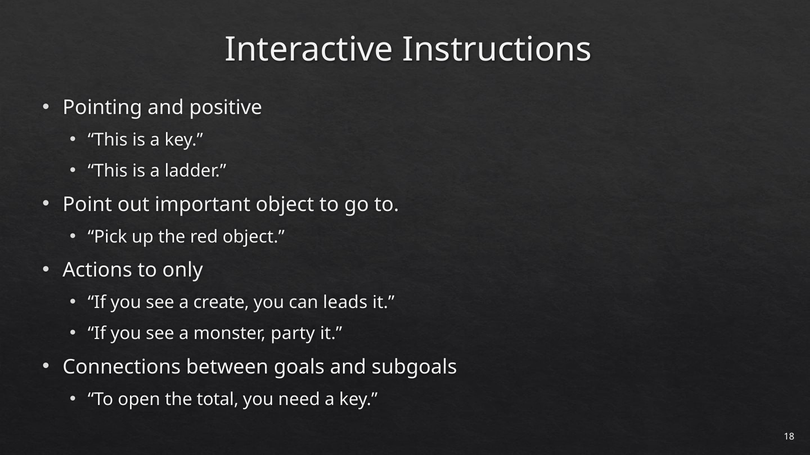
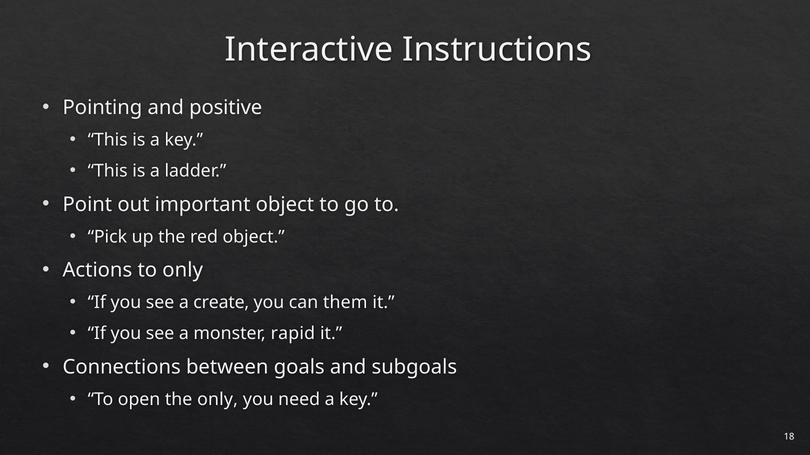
leads: leads -> them (345, 303)
party: party -> rapid (293, 334)
the total: total -> only (218, 400)
